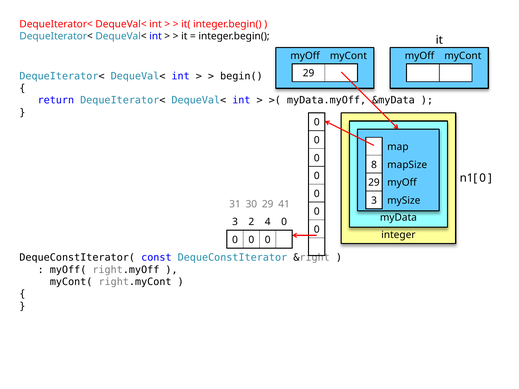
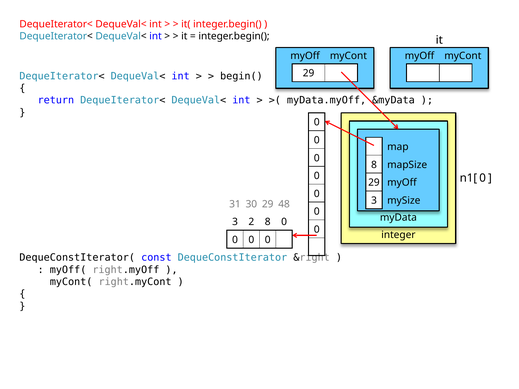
41: 41 -> 48 (284, 204)
2 4: 4 -> 8 (268, 222)
